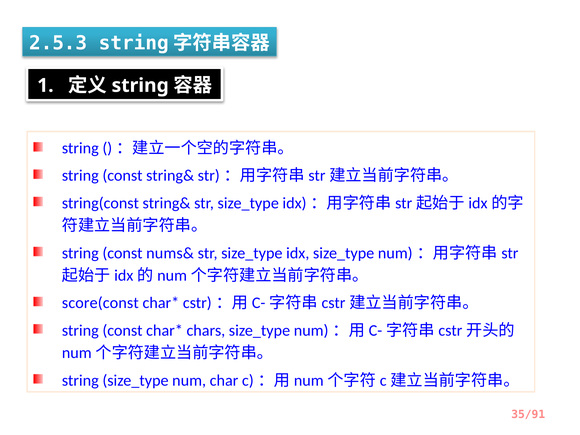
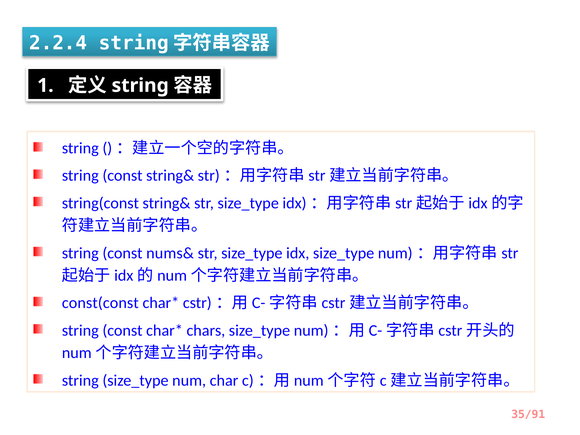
2.5.3: 2.5.3 -> 2.2.4 (58, 43)
score(const: score(const -> const(const (100, 303)
